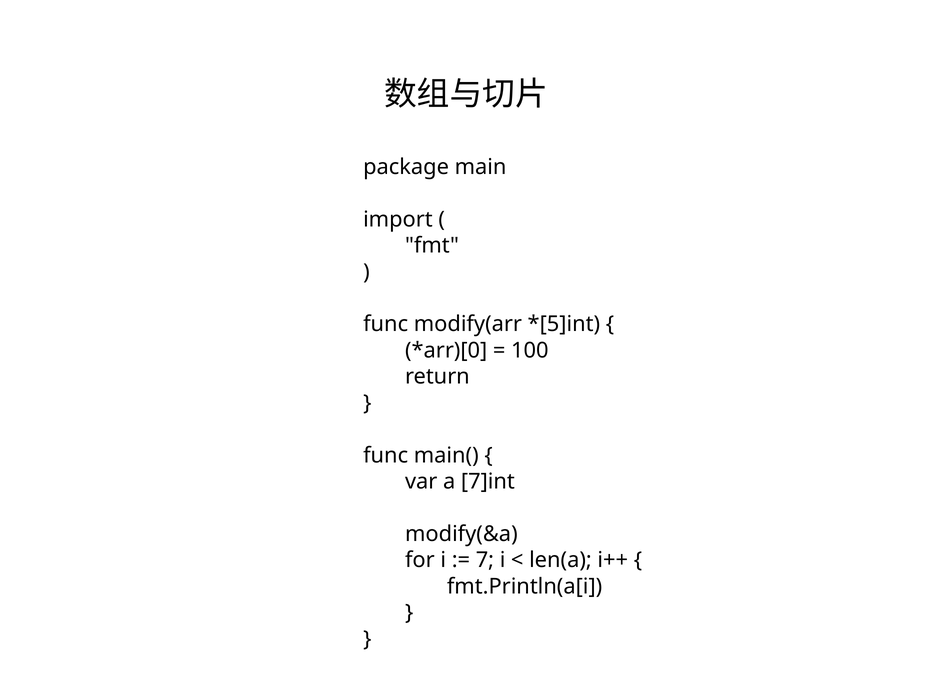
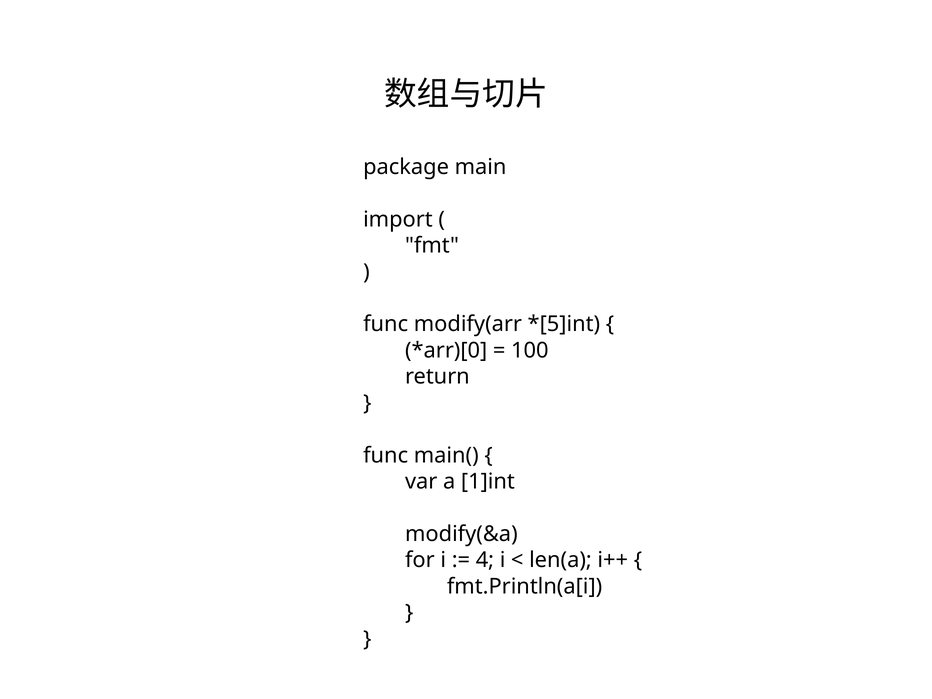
7]int: 7]int -> 1]int (488, 482)
7: 7 -> 4 (485, 560)
